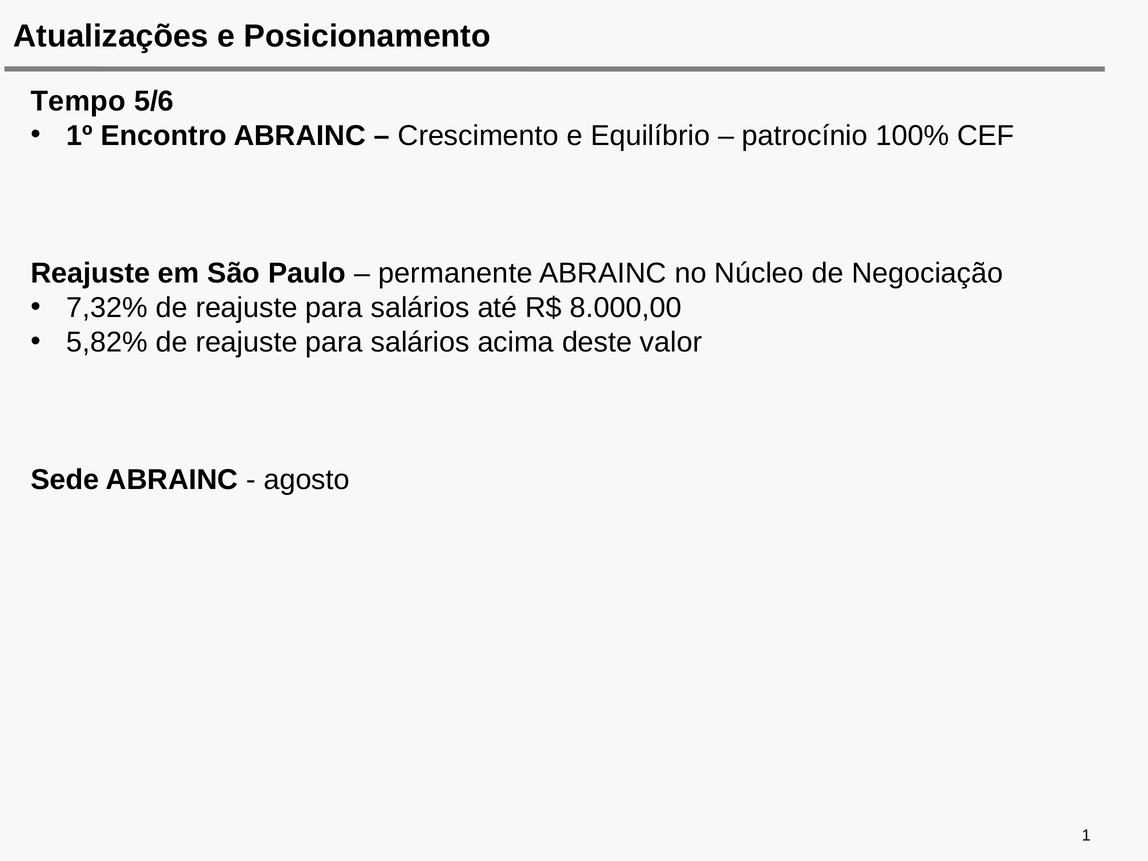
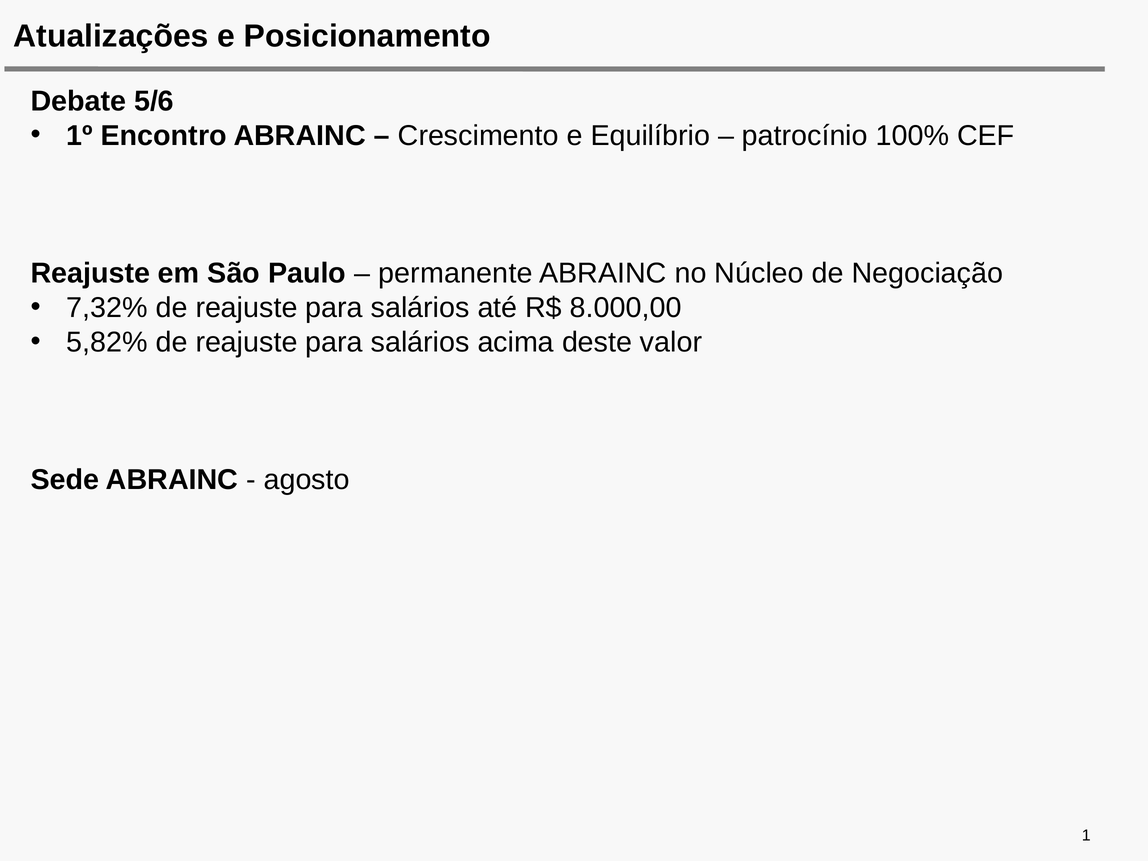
Tempo: Tempo -> Debate (78, 101)
